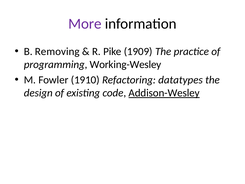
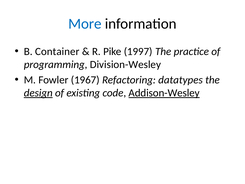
More colour: purple -> blue (85, 24)
Removing: Removing -> Container (57, 51)
1909: 1909 -> 1997 (138, 51)
Working-Wesley: Working-Wesley -> Division-Wesley (125, 64)
1910: 1910 -> 1967 (85, 80)
design underline: none -> present (38, 93)
